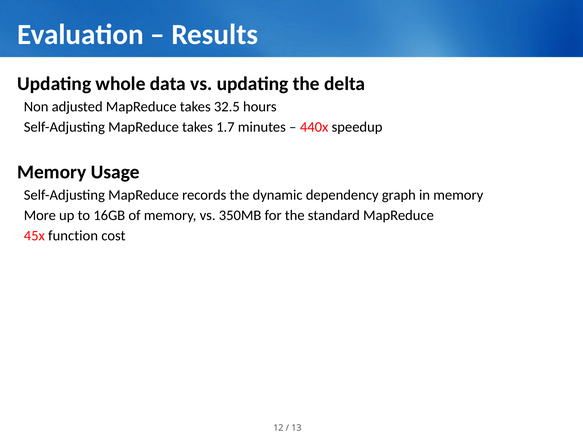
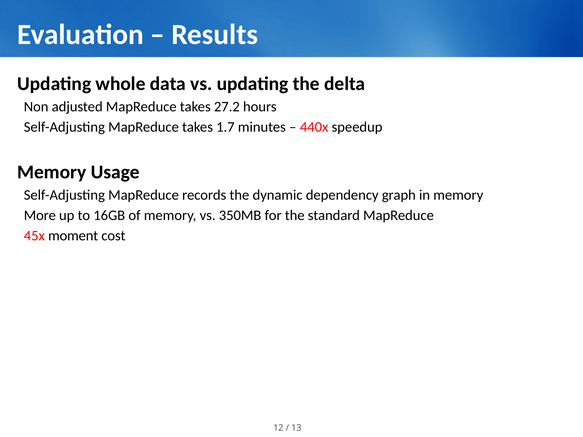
32.5: 32.5 -> 27.2 (227, 107)
function: function -> moment (73, 236)
